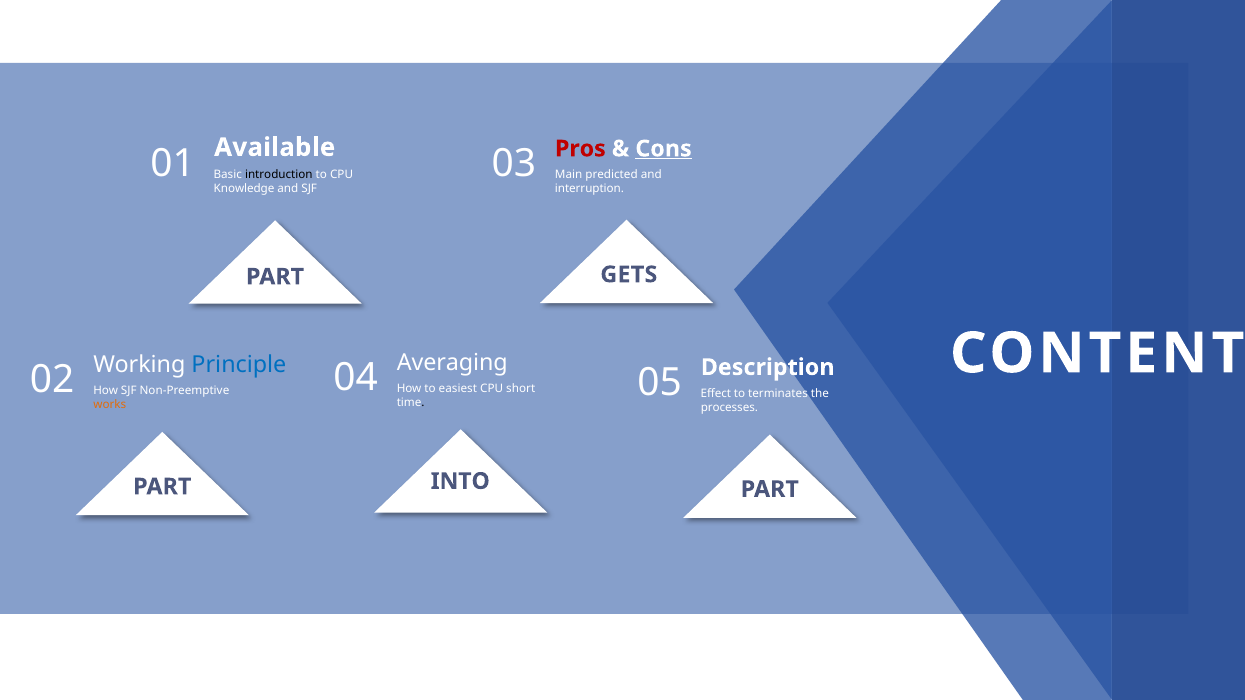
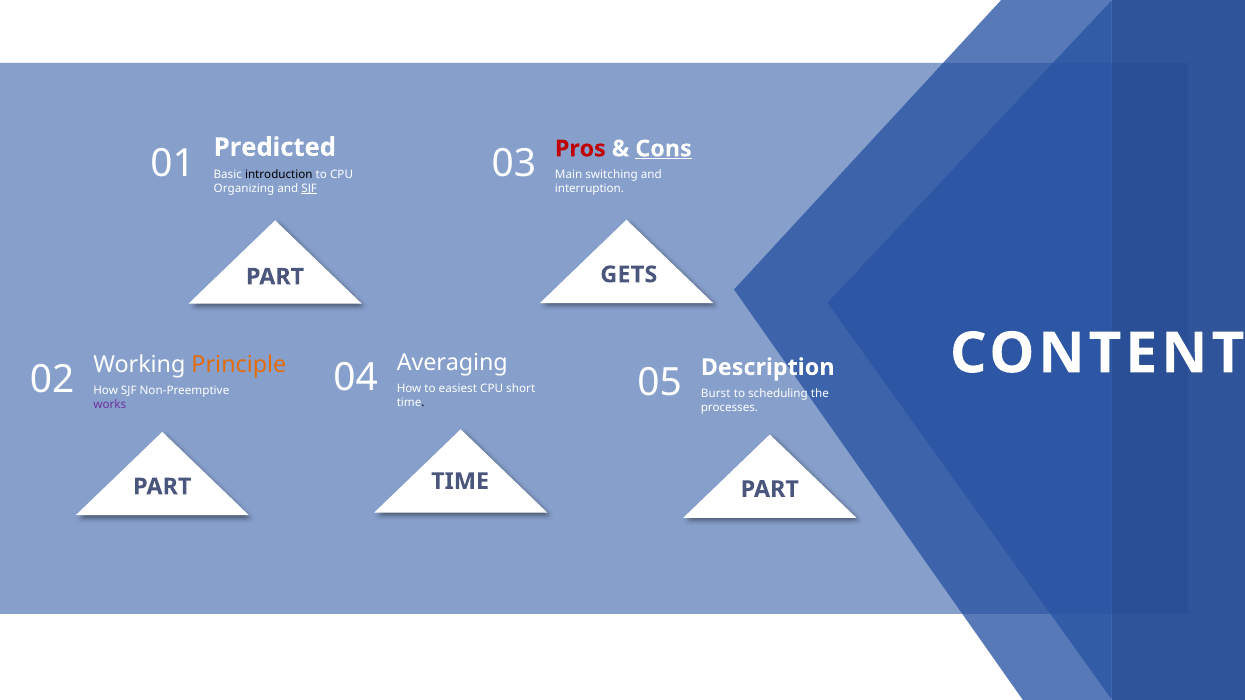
Available: Available -> Predicted (275, 147)
predicted: predicted -> switching (612, 175)
Knowledge: Knowledge -> Organizing (244, 189)
SJF underline: none -> present (309, 189)
Principle colour: blue -> orange (239, 365)
Effect: Effect -> Burst (716, 394)
terminates: terminates -> scheduling (778, 394)
works colour: orange -> purple (110, 405)
INTO: INTO -> TIME (460, 481)
